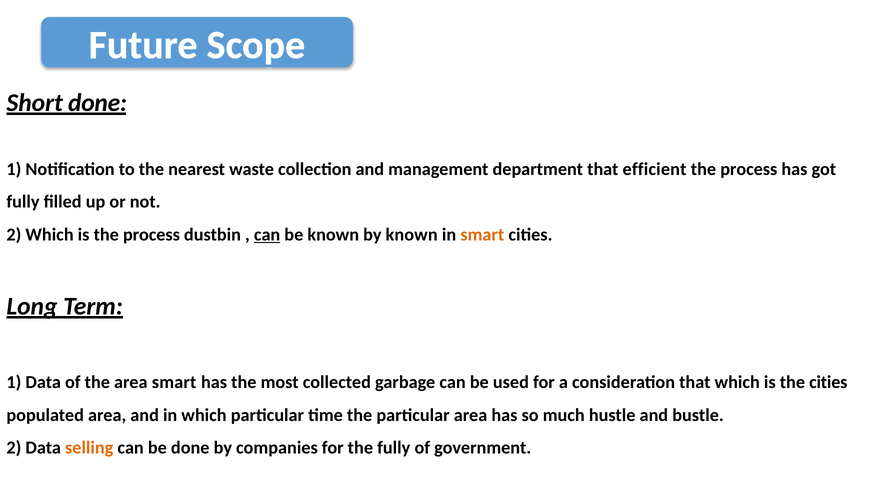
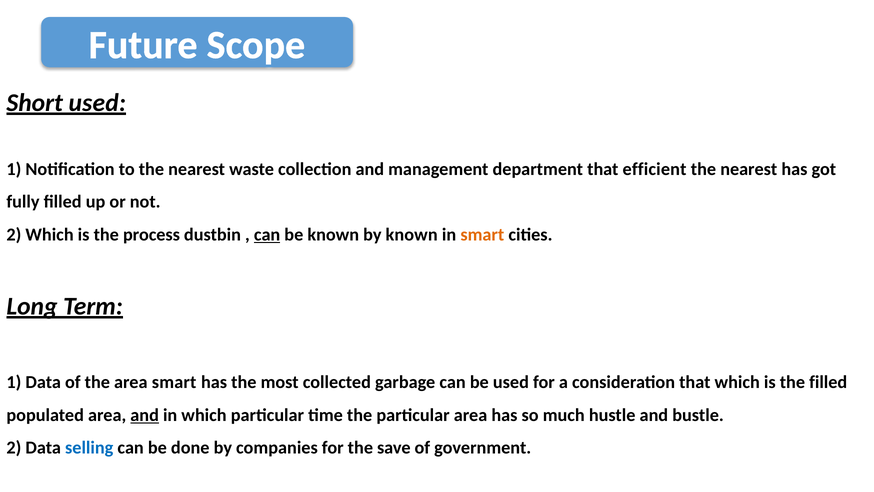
Short done: done -> used (97, 103)
process: process -> nearest (749, 169)
the cities: cities -> filled (828, 382)
and underline: none -> present (145, 415)
selling colour: orange -> blue (89, 448)
the fully: fully -> save (394, 448)
